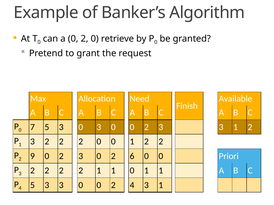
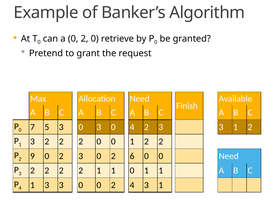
0 3 0 0: 0 -> 4 (132, 127)
0 Priori: Priori -> Need (229, 156)
4 5: 5 -> 1 (32, 186)
